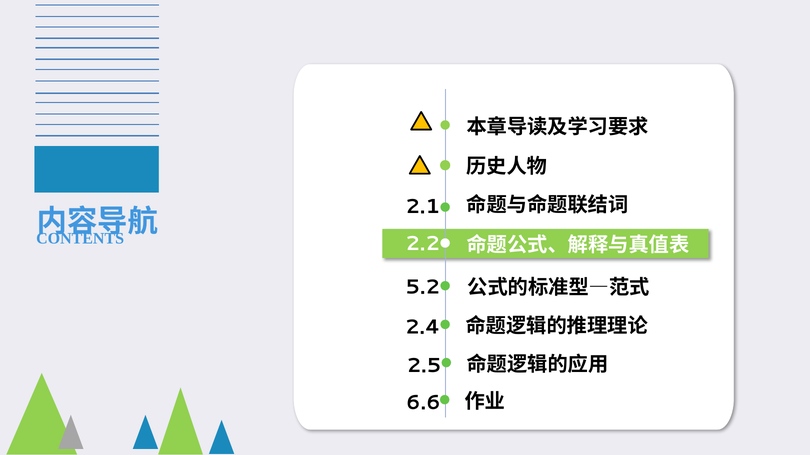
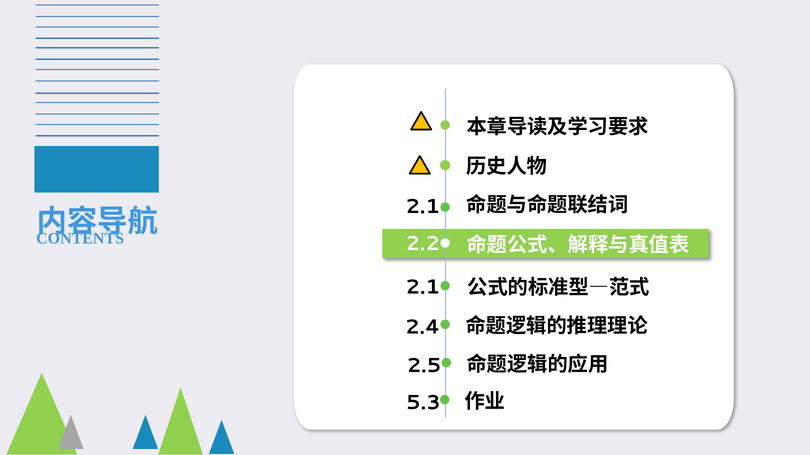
5.2: 5.2 -> 2.1 (423, 287)
6.6: 6.6 -> 5.3 (423, 403)
